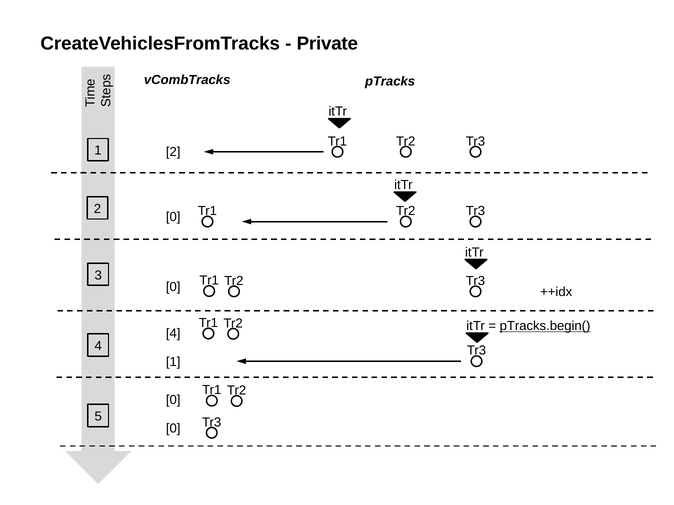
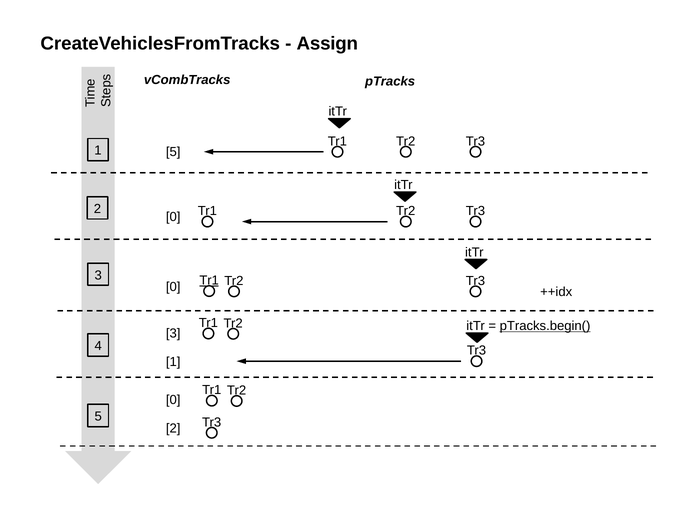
Private: Private -> Assign (327, 44)
2: 2 -> 5 (173, 152)
Tr1 underline: none -> present (209, 281)
4: 4 -> 3 (173, 334)
0: 0 -> 2 (173, 429)
